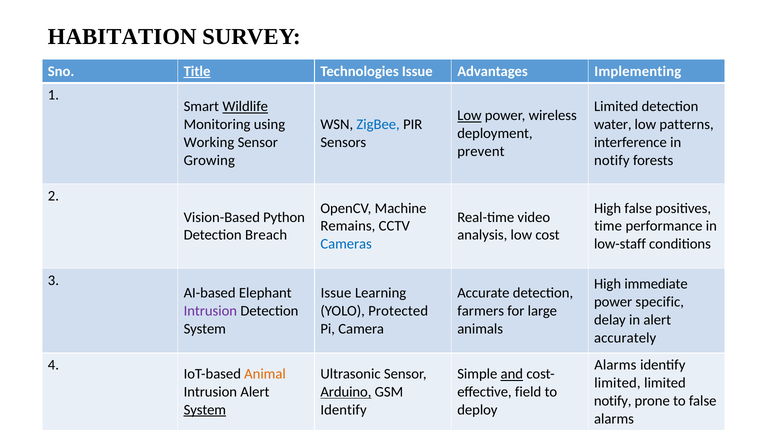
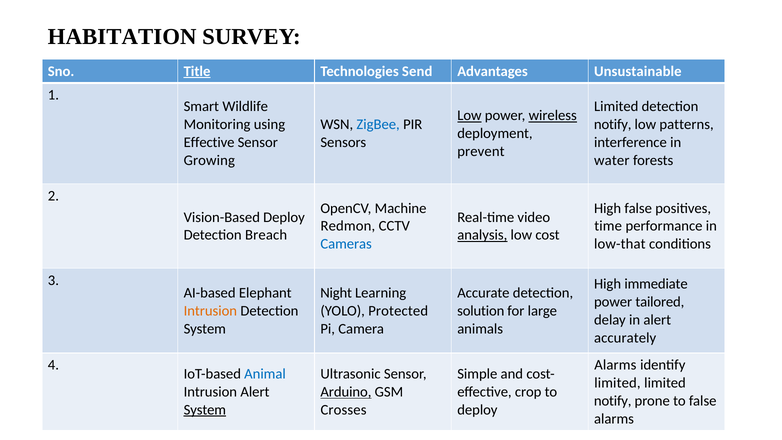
Technologies Issue: Issue -> Send (417, 71)
Implementing: Implementing -> Unsustainable (638, 71)
Wildlife underline: present -> none (245, 107)
wireless underline: none -> present (553, 116)
water: water -> notify (613, 125)
Working: Working -> Effective (209, 142)
notify: notify -> water (612, 160)
Vision-Based Python: Python -> Deploy (284, 217)
Remains: Remains -> Redmon (348, 226)
analysis underline: none -> present (482, 235)
low-staff: low-staff -> low-that (620, 244)
Issue: Issue -> Night (336, 293)
specific: specific -> tailored (660, 302)
Intrusion colour: purple -> orange (210, 311)
farmers: farmers -> solution (481, 311)
Animal colour: orange -> blue (265, 374)
and underline: present -> none (512, 374)
field: field -> crop (528, 392)
Identify: Identify -> Crosses (344, 410)
